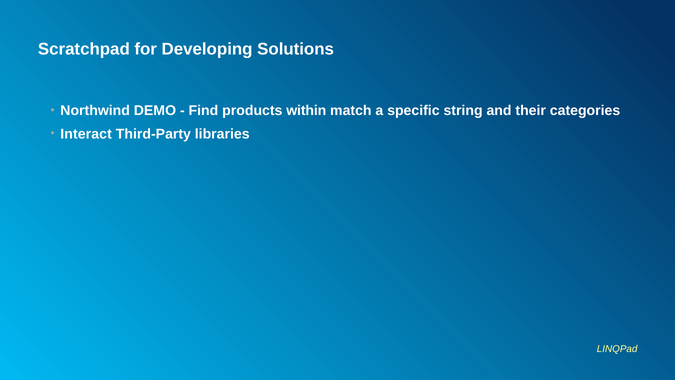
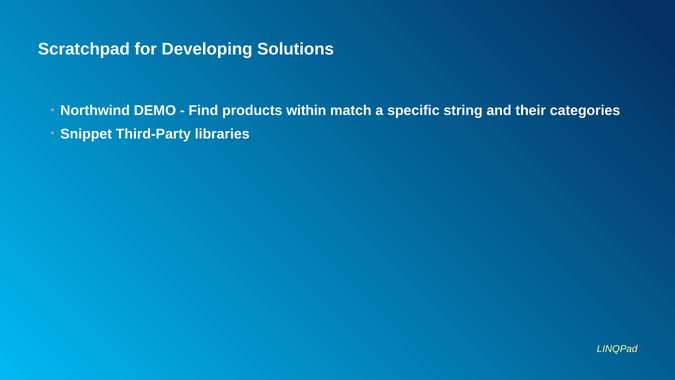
Interact: Interact -> Snippet (86, 134)
